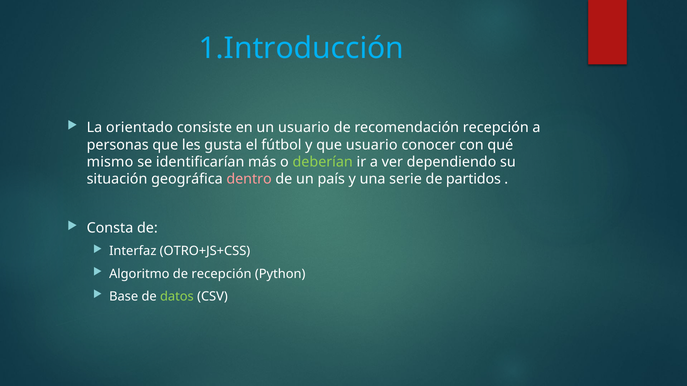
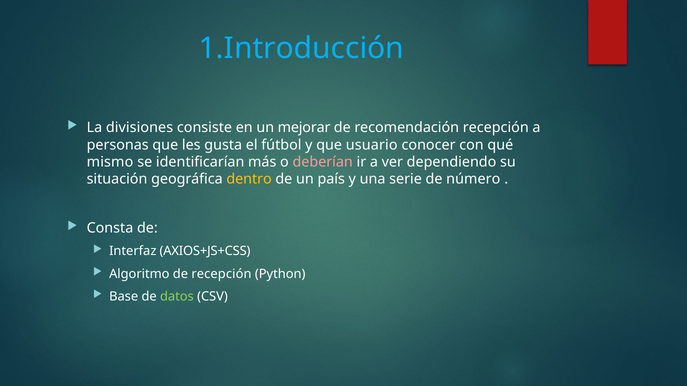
orientado: orientado -> divisiones (140, 128)
un usuario: usuario -> mejorar (304, 128)
deberían colour: light green -> pink (323, 162)
dentro colour: pink -> yellow (249, 179)
partidos: partidos -> número (473, 179)
OTRO+JS+CSS: OTRO+JS+CSS -> AXIOS+JS+CSS (205, 251)
